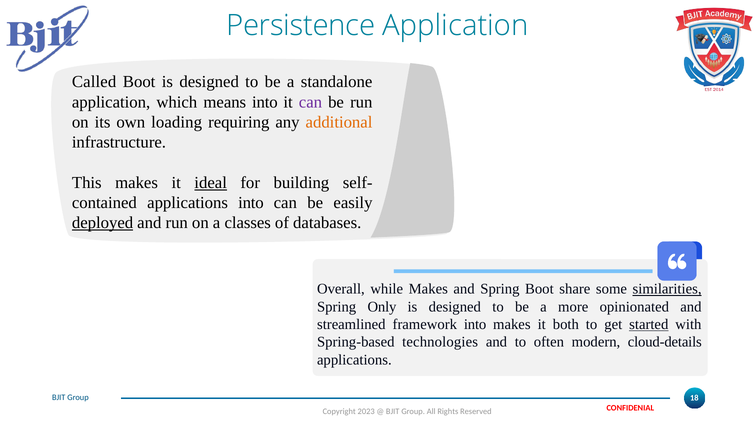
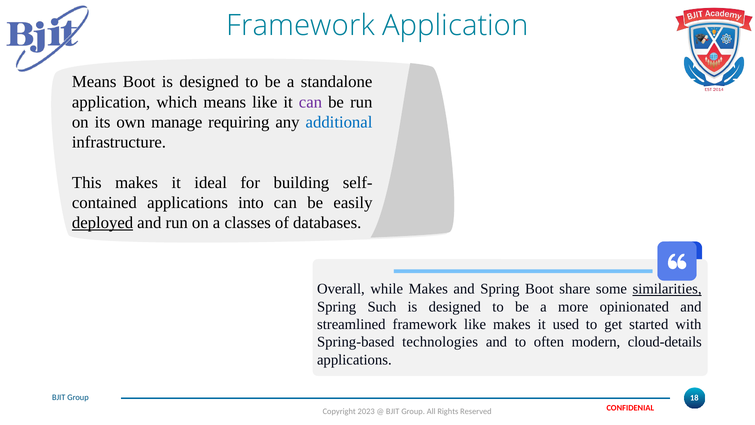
Persistence: Persistence -> Framework (300, 26)
Called: Called -> Means (94, 82)
means into: into -> like (265, 102)
loading: loading -> manage (177, 122)
additional colour: orange -> blue (339, 122)
ideal underline: present -> none (211, 182)
Only: Only -> Such (382, 307)
framework into: into -> like (475, 324)
both: both -> used (566, 324)
started underline: present -> none (649, 324)
